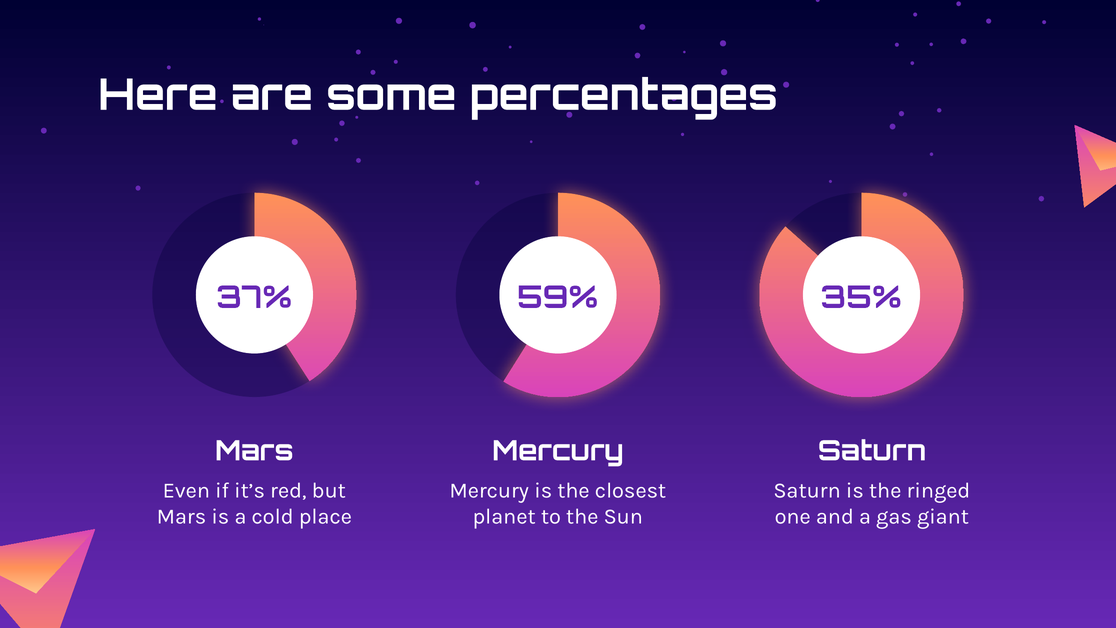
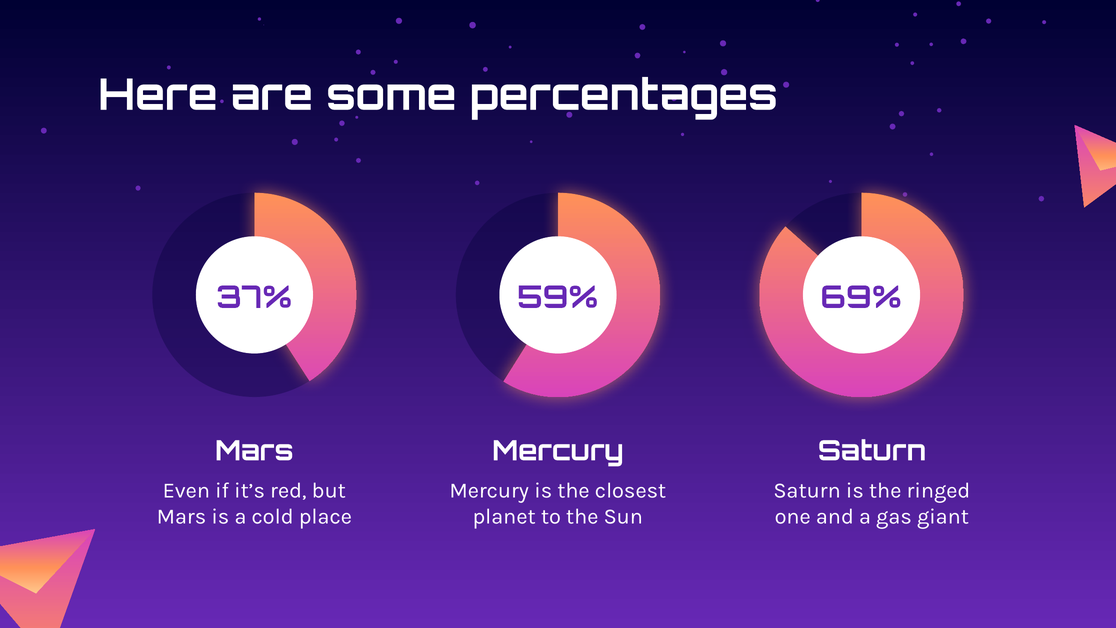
35%: 35% -> 69% (861, 298)
